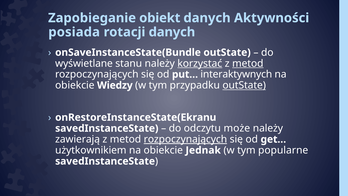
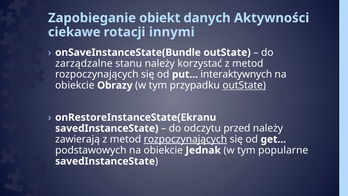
posiada: posiada -> ciekawe (74, 32)
rotacji danych: danych -> innymi (172, 32)
wyświetlane: wyświetlane -> zarządzalne (84, 63)
korzystać underline: present -> none (200, 63)
metod underline: present -> none (248, 63)
Wiedzy: Wiedzy -> Obrazy (115, 85)
może: może -> przed (237, 128)
użytkownikiem: użytkownikiem -> podstawowych (91, 150)
